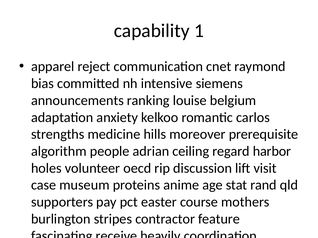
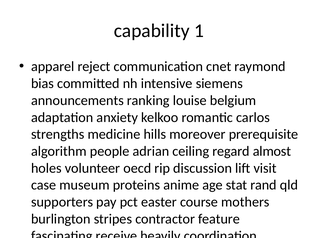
harbor: harbor -> almost (272, 152)
